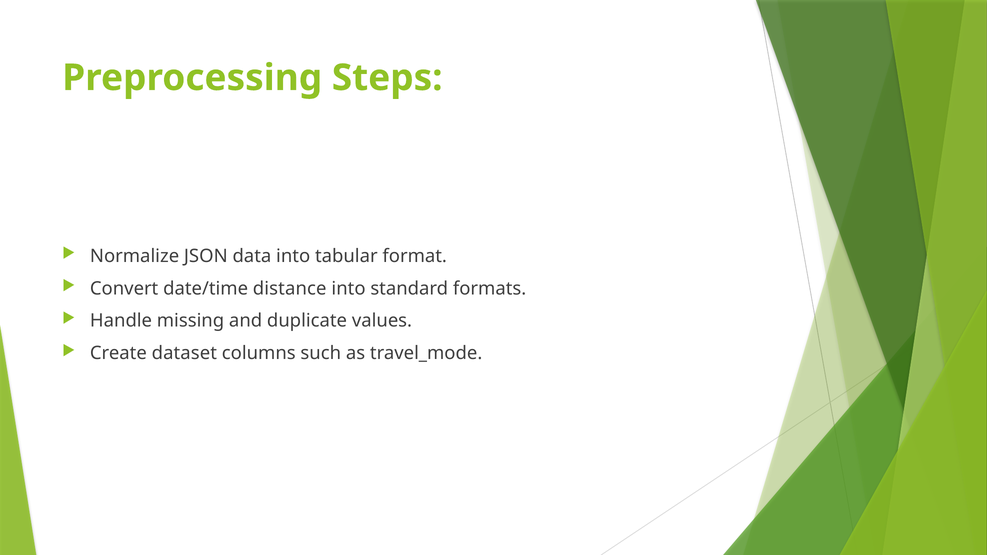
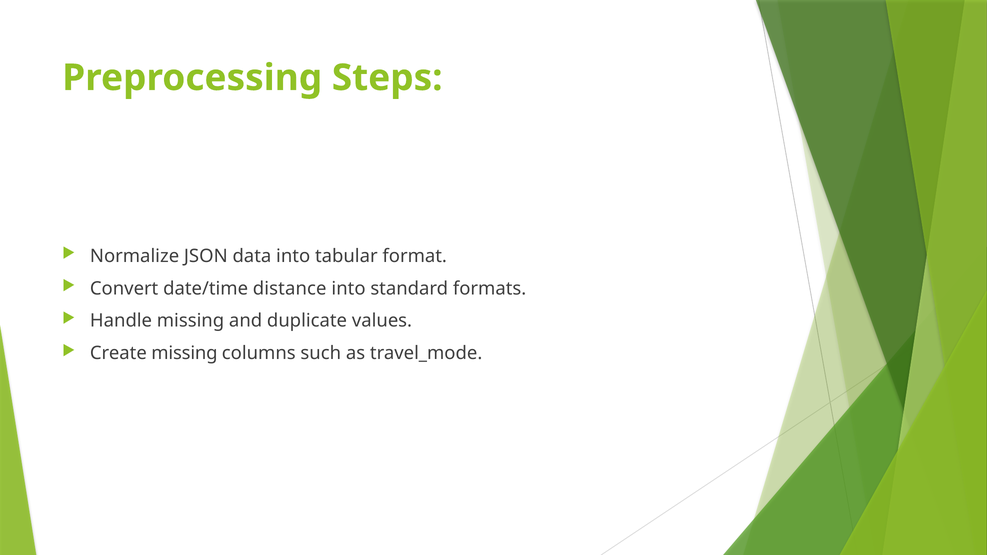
Create dataset: dataset -> missing (184, 353)
